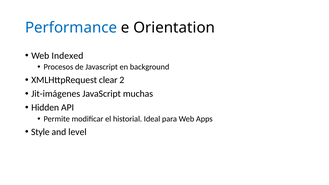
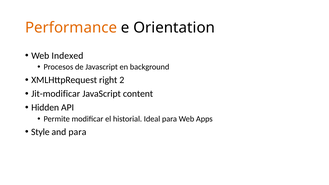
Performance colour: blue -> orange (71, 28)
clear: clear -> right (108, 80)
Jit-imágenes: Jit-imágenes -> Jit-modificar (56, 94)
muchas: muchas -> content (138, 94)
and level: level -> para (77, 132)
